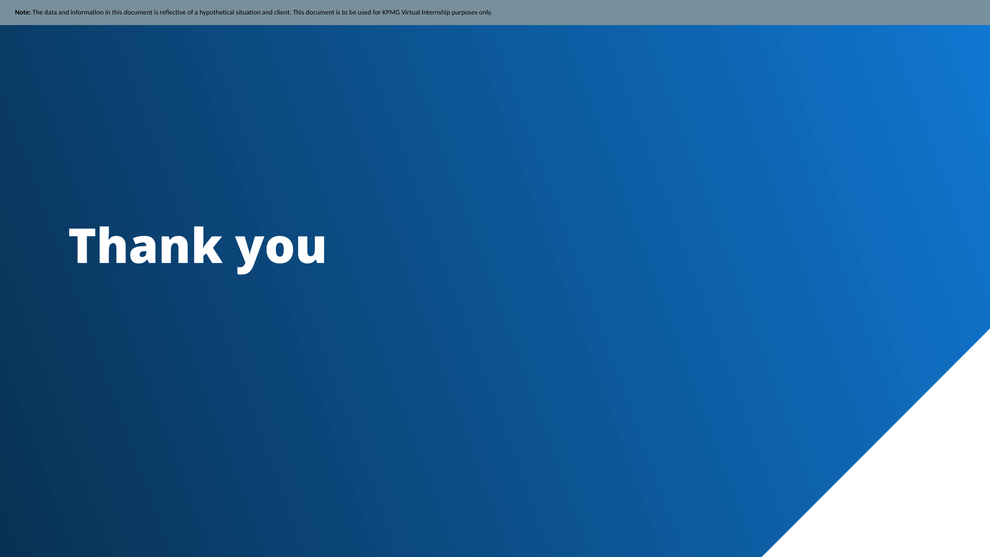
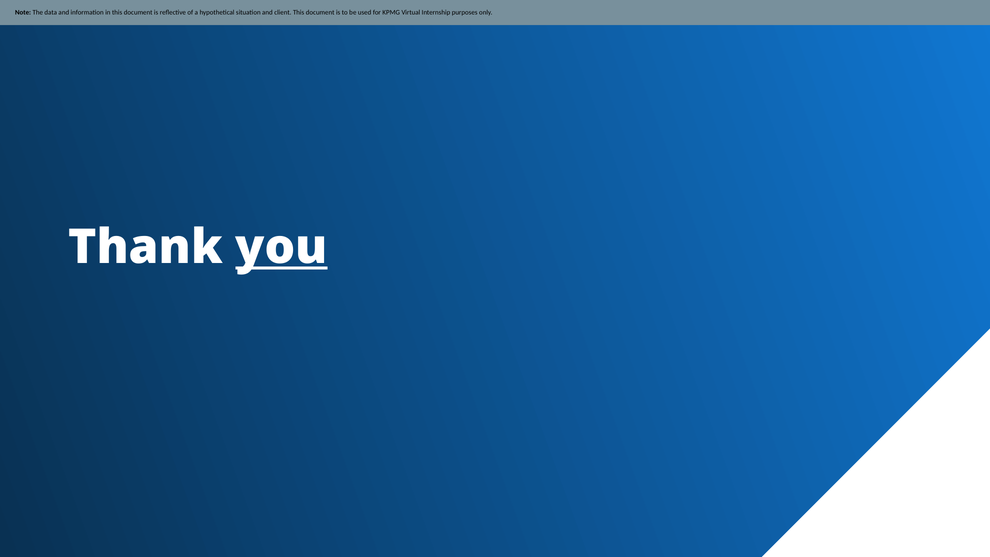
you underline: none -> present (281, 247)
